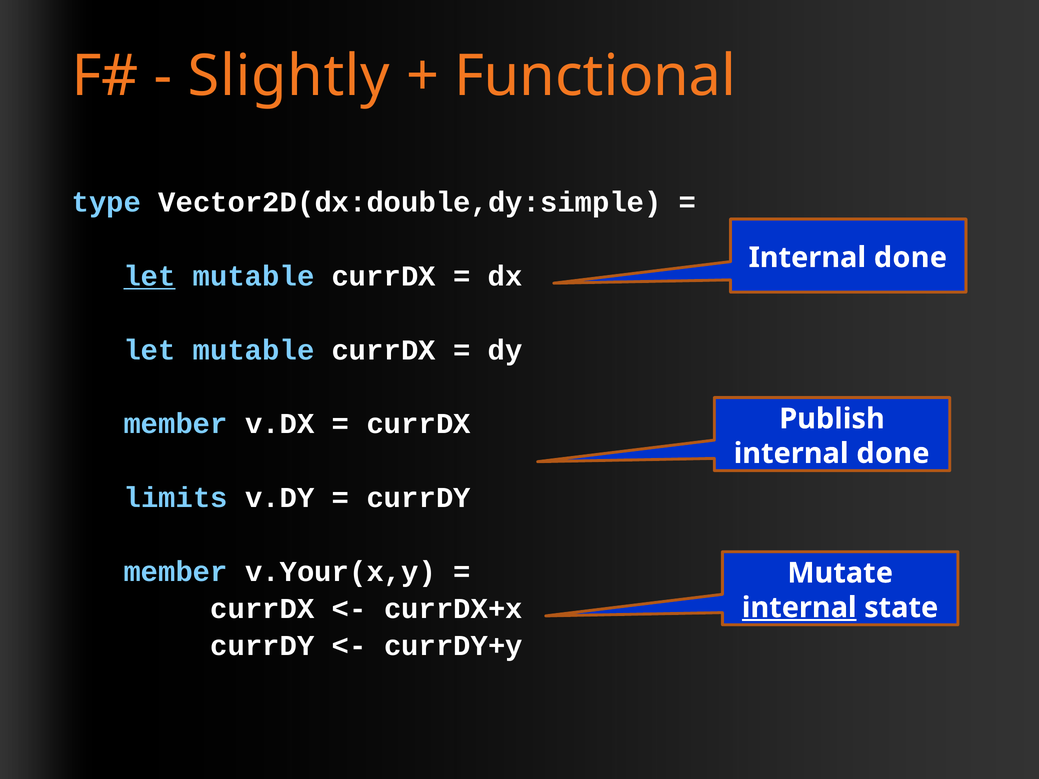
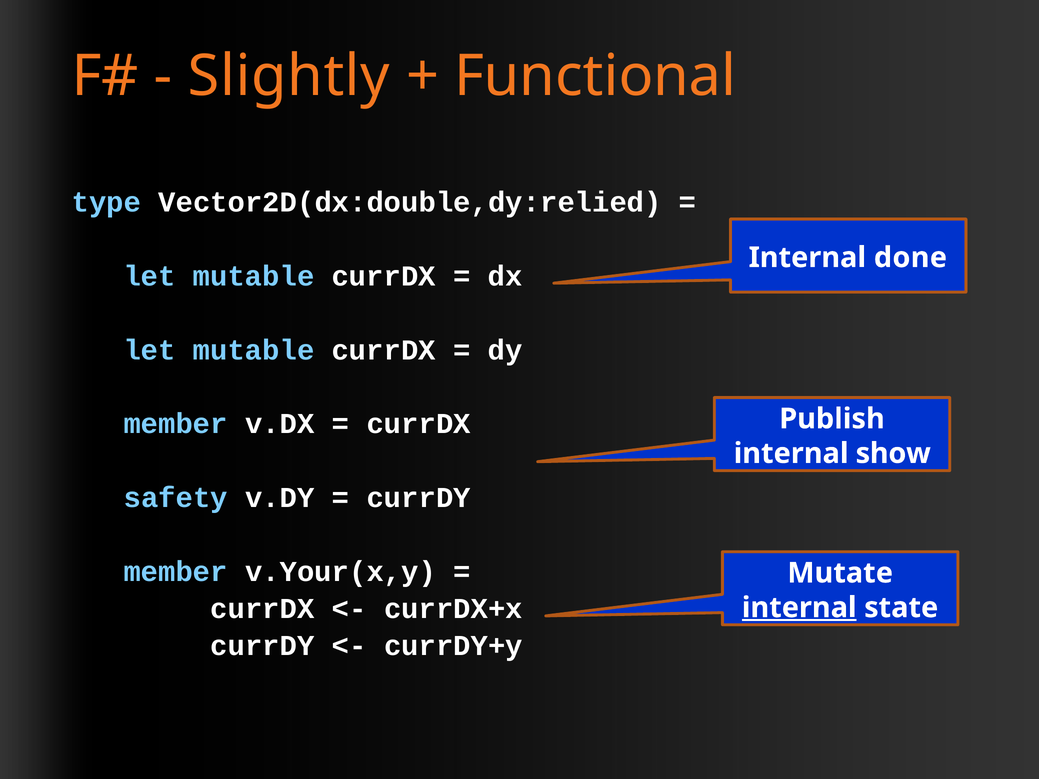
Vector2D(dx:double,dy:simple: Vector2D(dx:double,dy:simple -> Vector2D(dx:double,dy:relied (410, 202)
let underline: present -> none (150, 276)
done: done -> show (893, 454)
limits: limits -> safety (176, 498)
